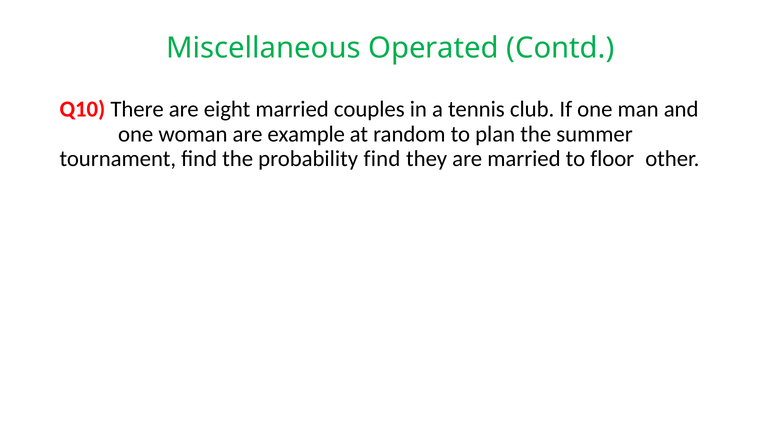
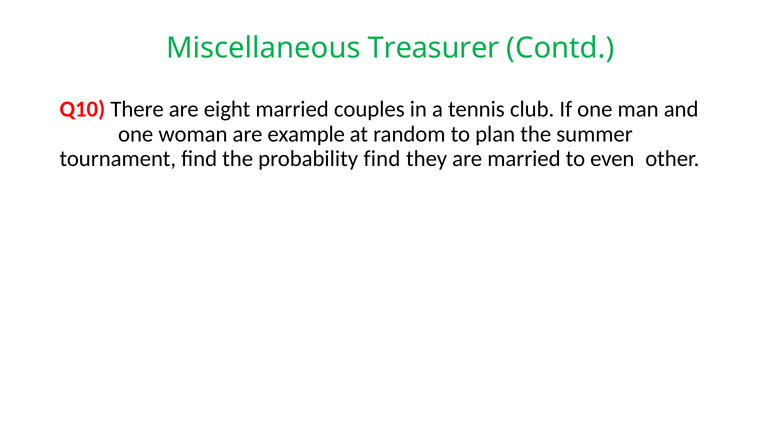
Operated: Operated -> Treasurer (434, 48)
floor: floor -> even (612, 158)
